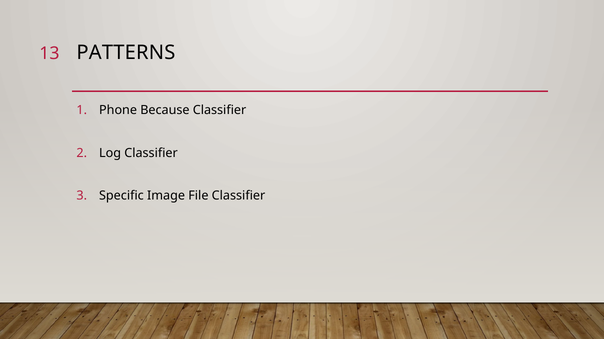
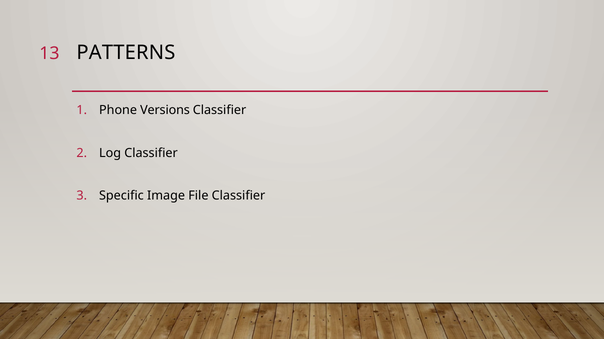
Because: Because -> Versions (165, 111)
